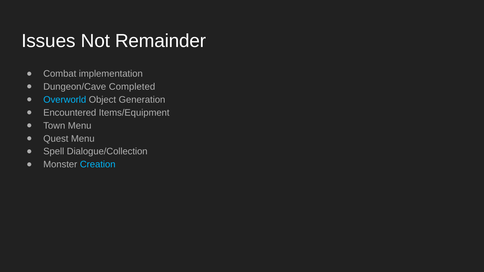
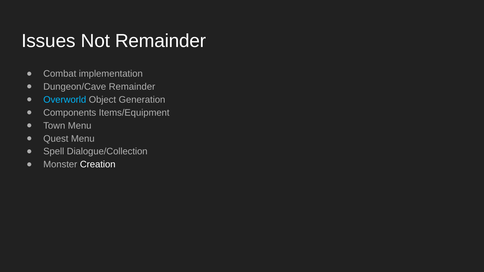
Dungeon/Cave Completed: Completed -> Remainder (132, 87)
Encountered: Encountered -> Components (70, 113)
Creation colour: light blue -> white (98, 165)
